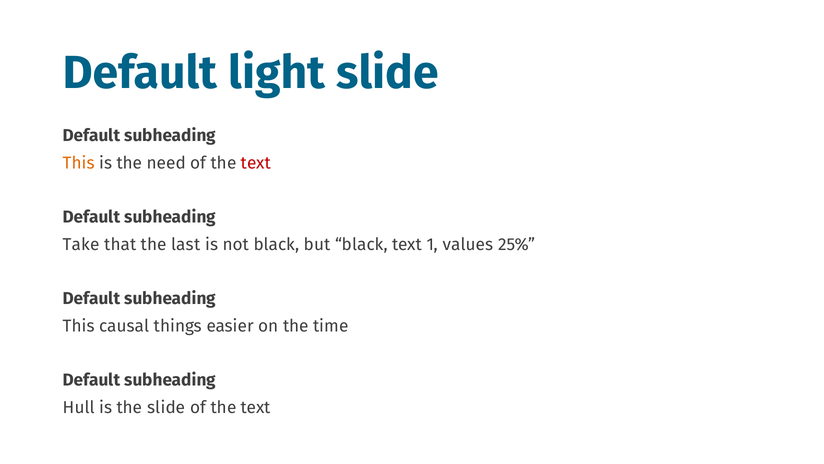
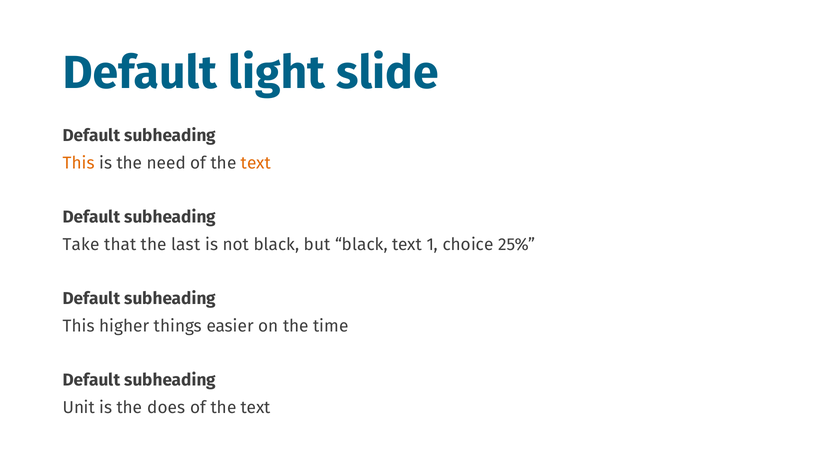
text colour: red -> orange (256, 163)
values: values -> choice (468, 244)
causal: causal -> higher (124, 326)
Hull: Hull -> Unit (79, 407)
the slide: slide -> does (166, 407)
